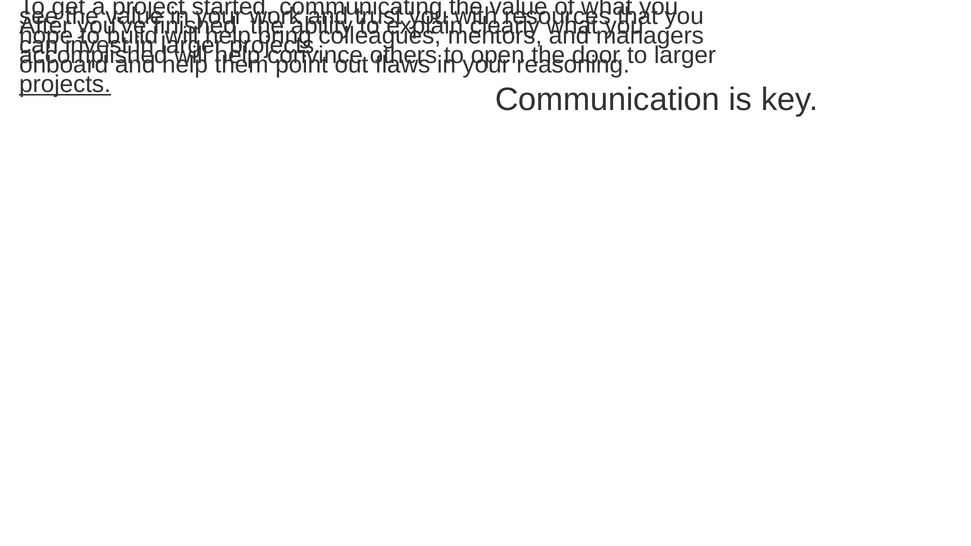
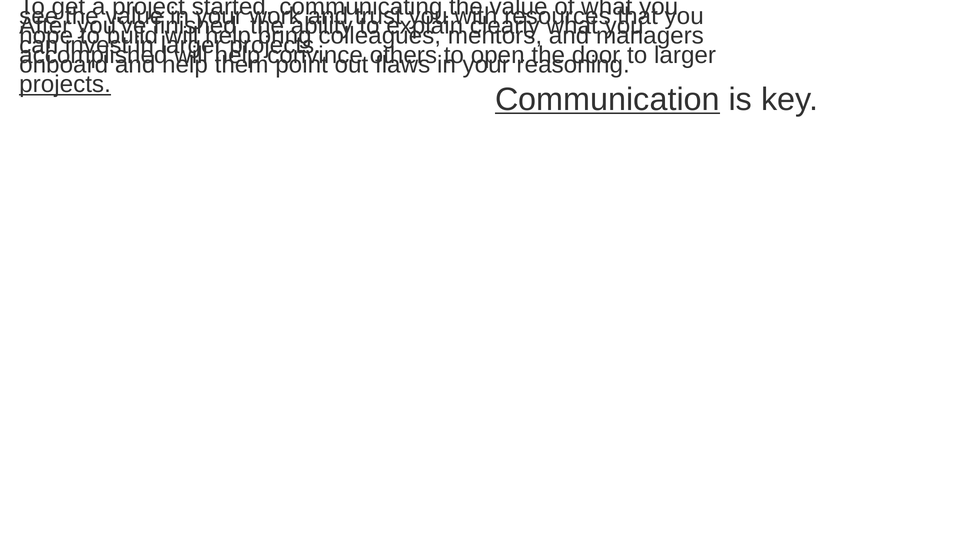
Communication underline: none -> present (607, 99)
